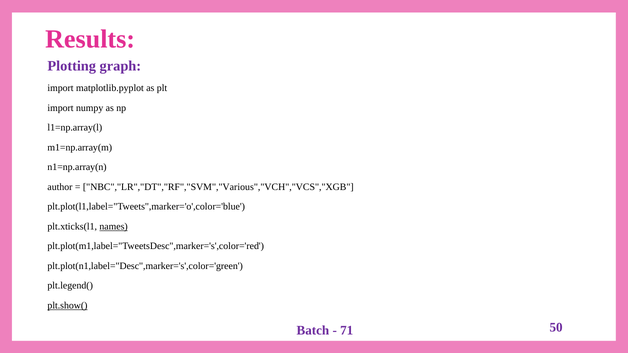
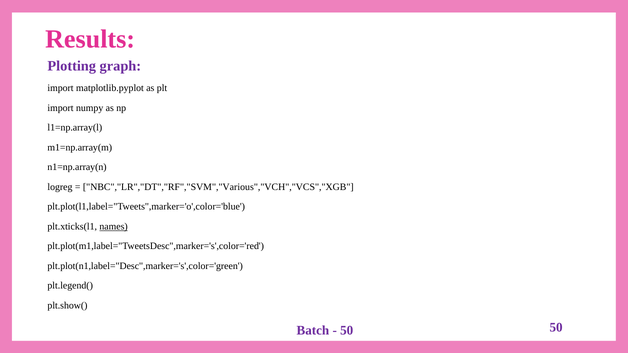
author: author -> logreg (60, 187)
plt.show( underline: present -> none (67, 306)
71: 71 -> 50 (347, 331)
